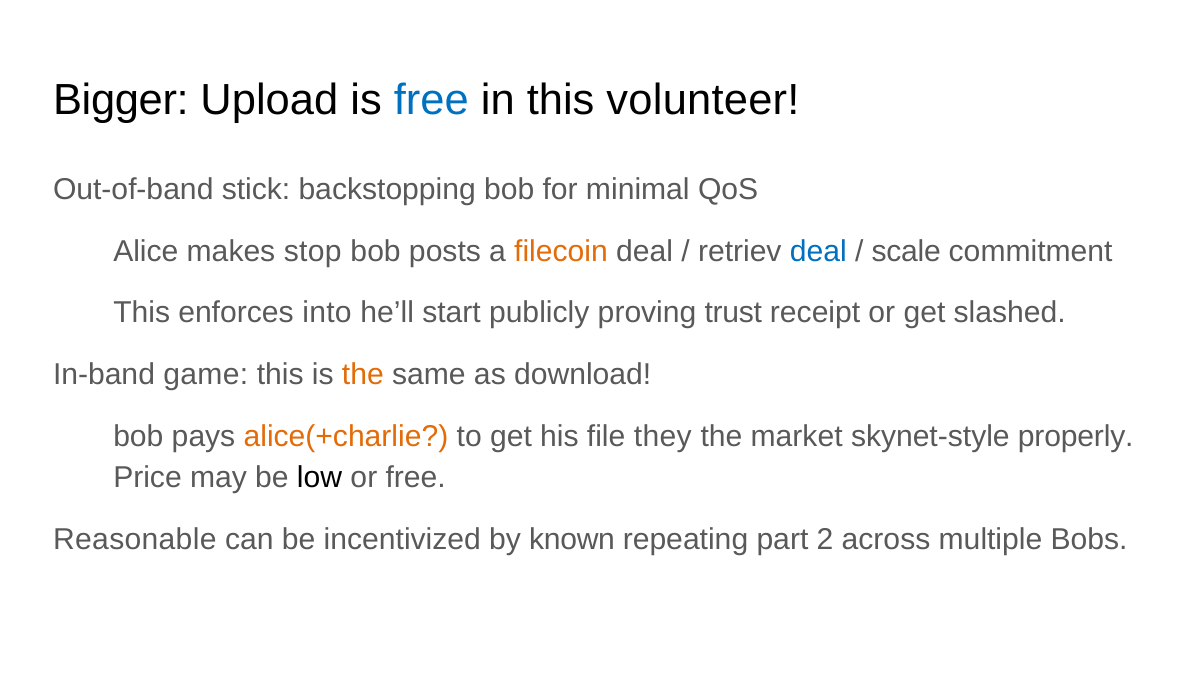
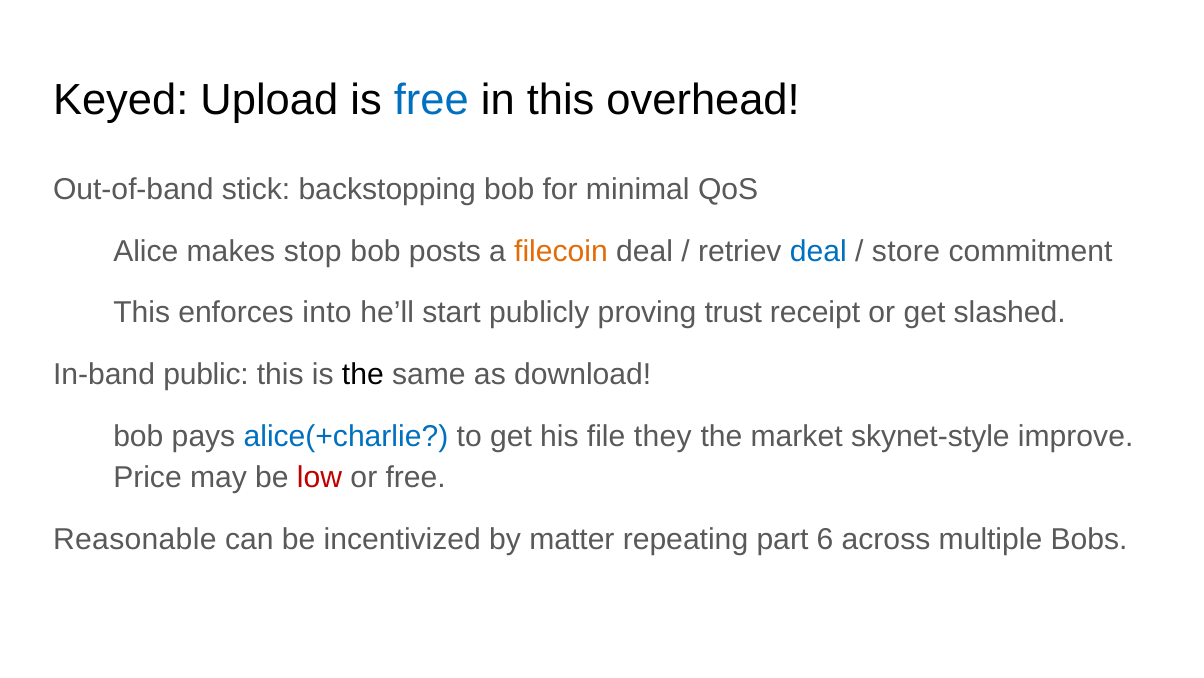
Bigger: Bigger -> Keyed (121, 100)
volunteer: volunteer -> overhead (703, 100)
scale: scale -> store (906, 251)
game: game -> public (206, 374)
the colour: orange -> black (363, 374)
alice(+charlie colour: orange -> blue (346, 436)
properly: properly -> improve (1076, 436)
low colour: black -> red (320, 477)
known: known -> matter (572, 539)
2: 2 -> 6 (825, 539)
